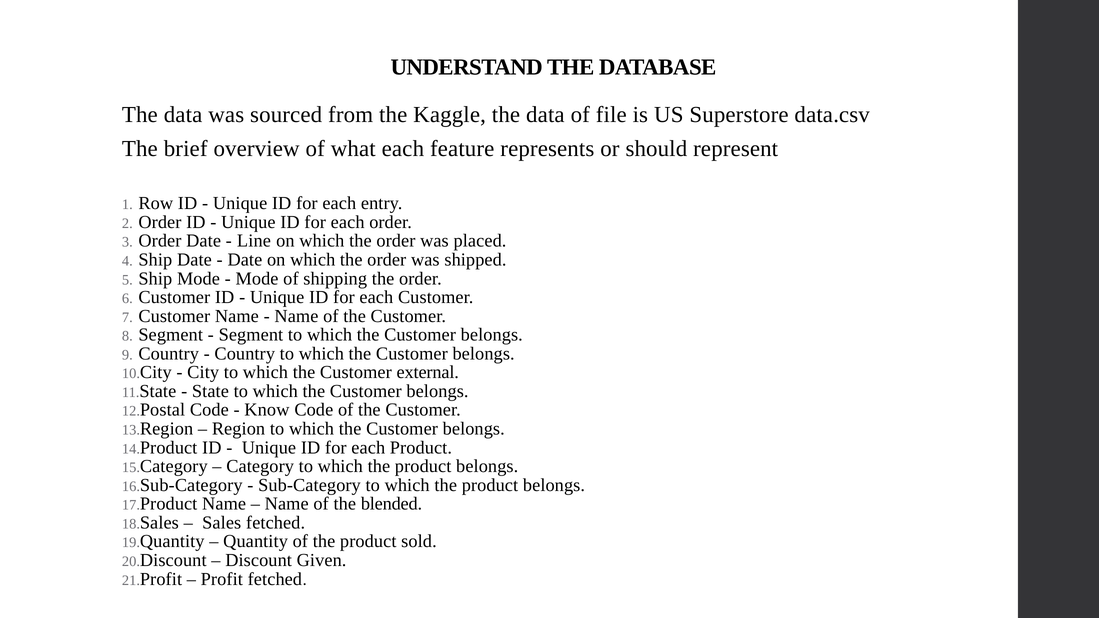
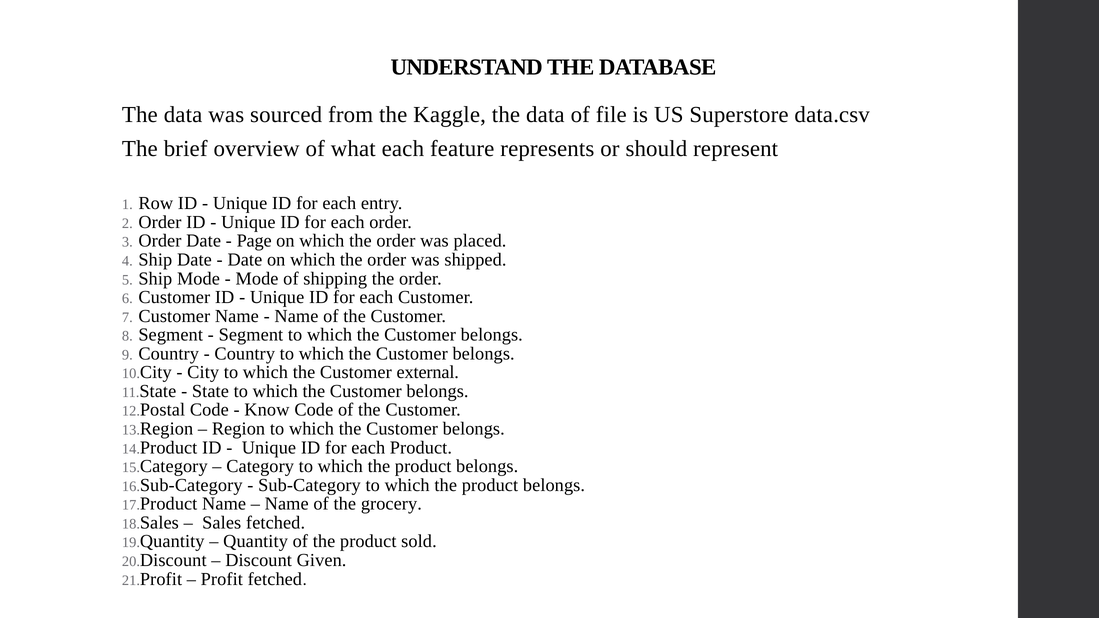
Line: Line -> Page (254, 241)
blended: blended -> grocery (391, 504)
